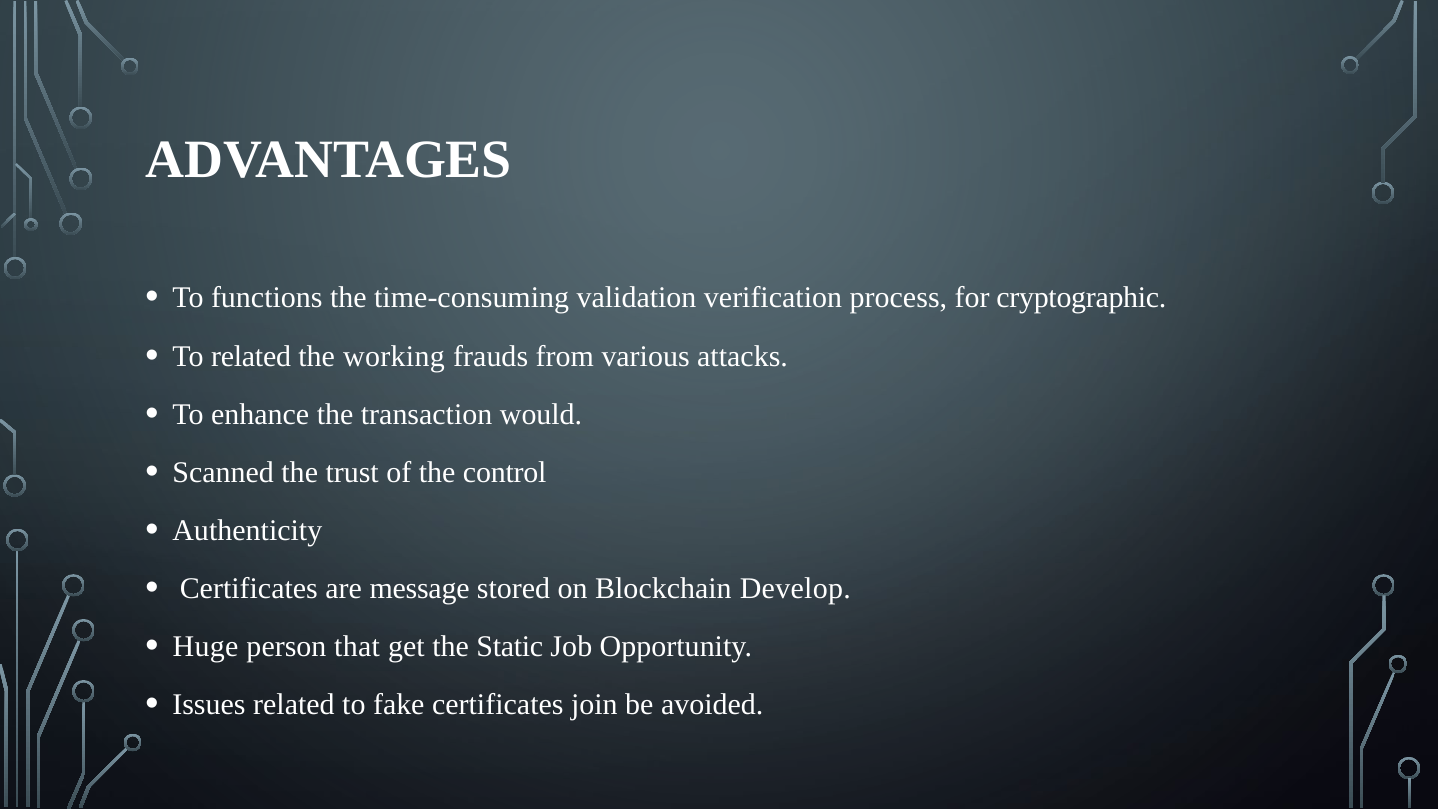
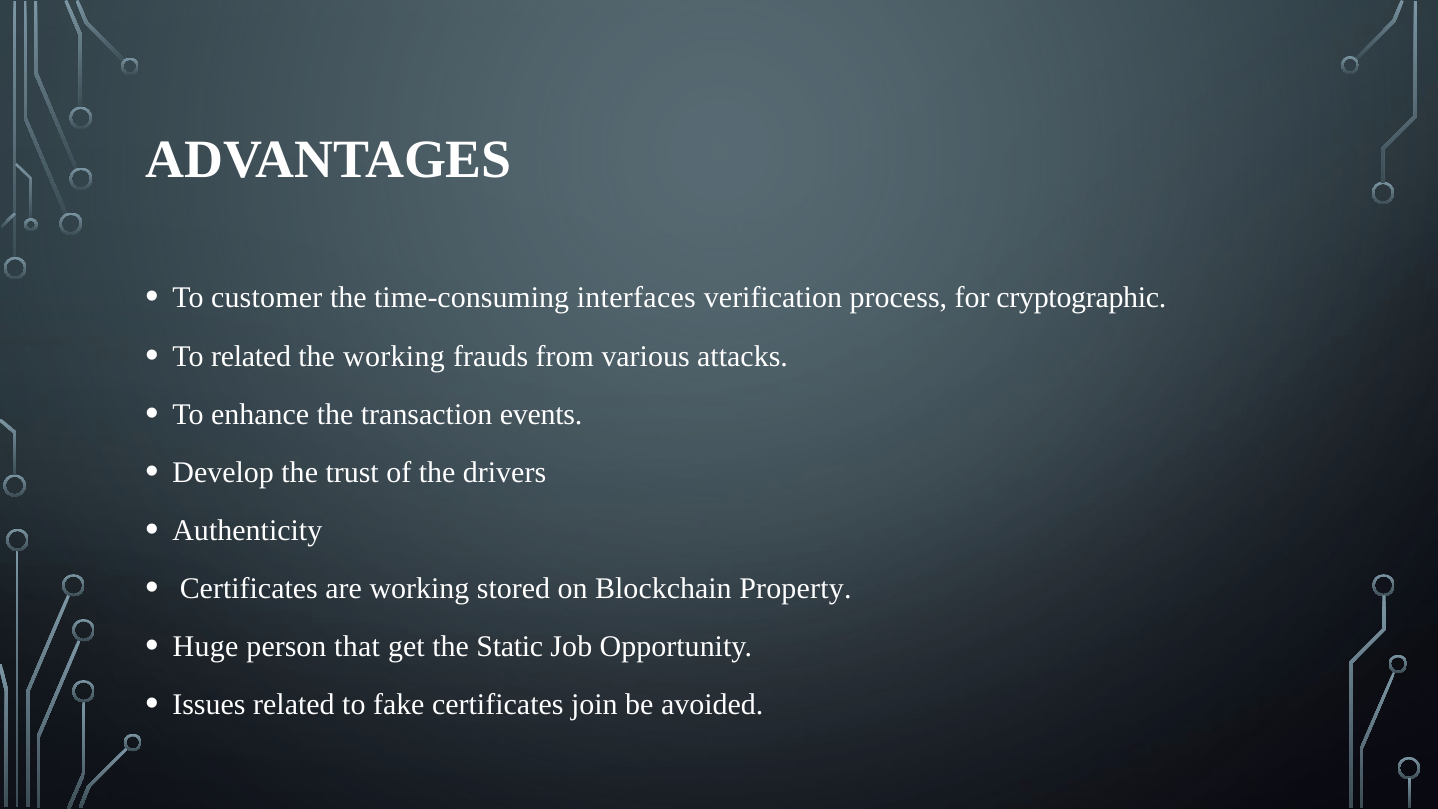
functions: functions -> customer (267, 298)
validation: validation -> interfaces (636, 298)
would: would -> events (541, 414)
Scanned: Scanned -> Develop (223, 472)
control: control -> drivers (505, 472)
are message: message -> working (419, 589)
Develop: Develop -> Property (795, 589)
